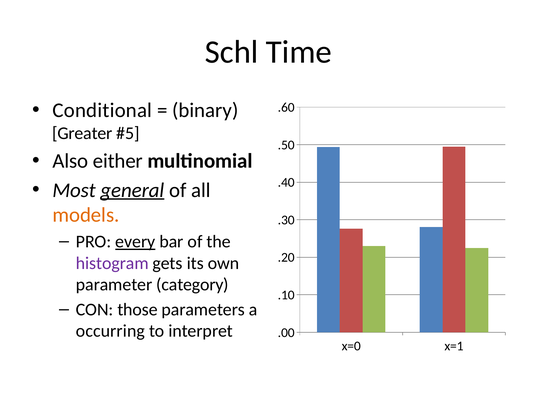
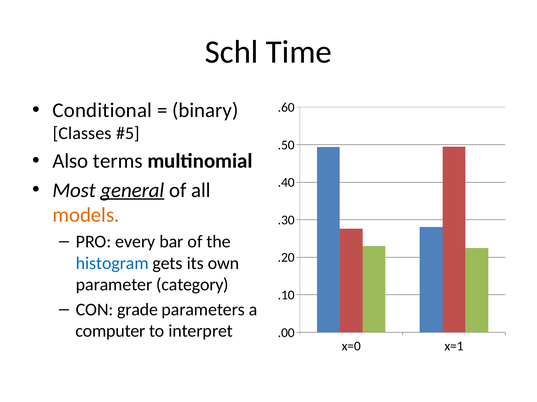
Greater: Greater -> Classes (82, 134)
either: either -> terms (118, 161)
every underline: present -> none (135, 242)
histogram colour: purple -> blue (112, 264)
those: those -> grade (138, 310)
occurring: occurring -> computer (111, 332)
